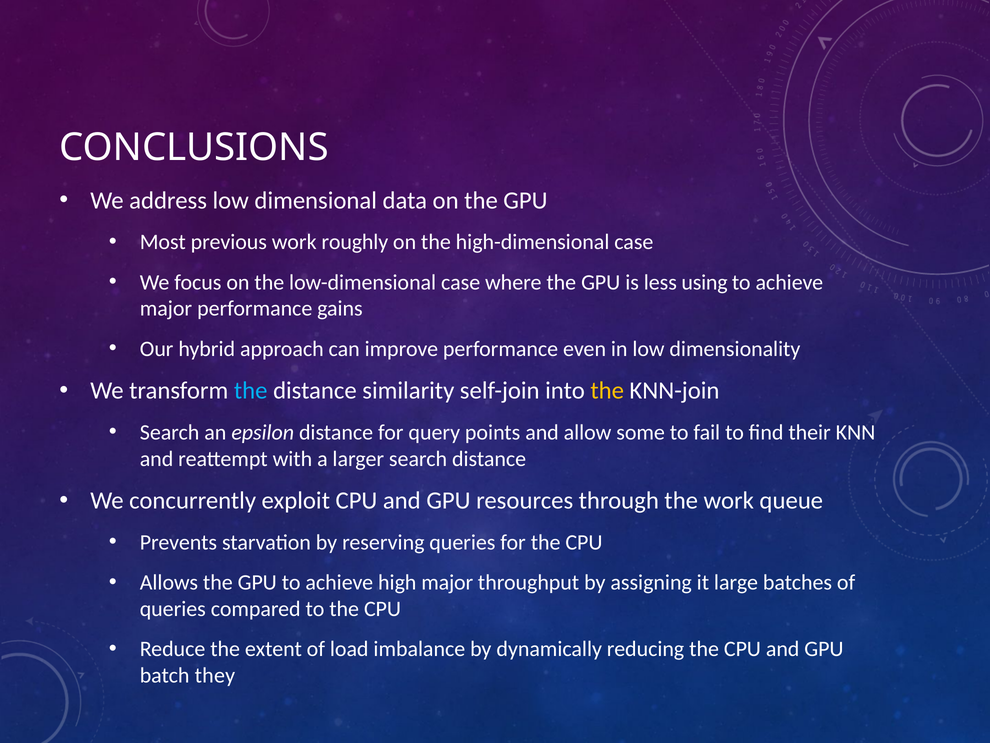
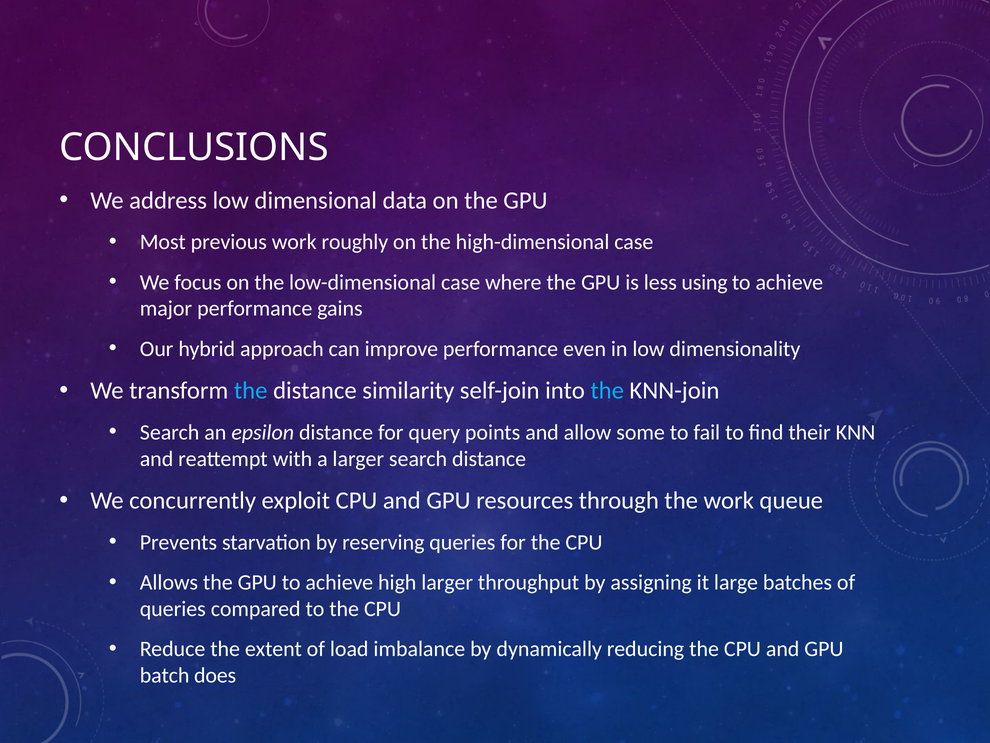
the colour: yellow -> light blue (607, 391)
high major: major -> larger (447, 582)
they: they -> does (215, 675)
